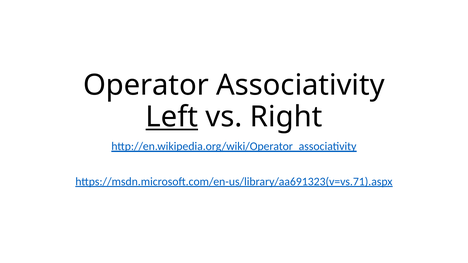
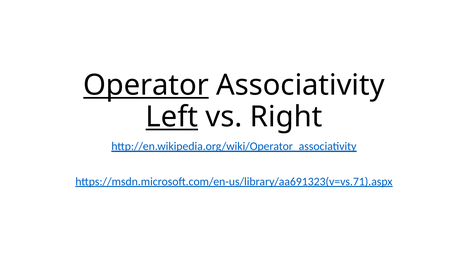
Operator underline: none -> present (146, 85)
